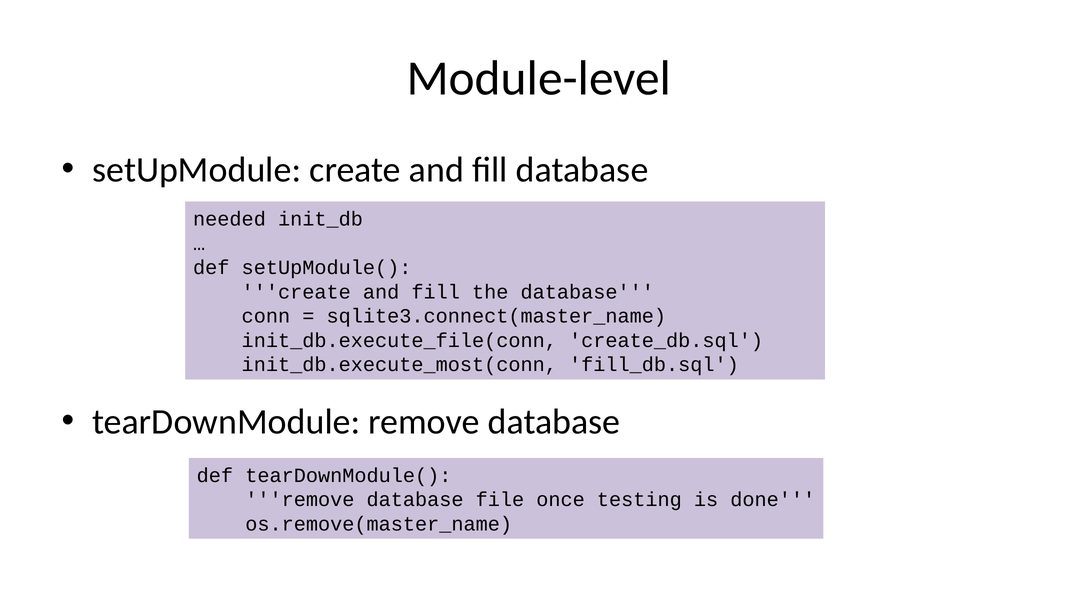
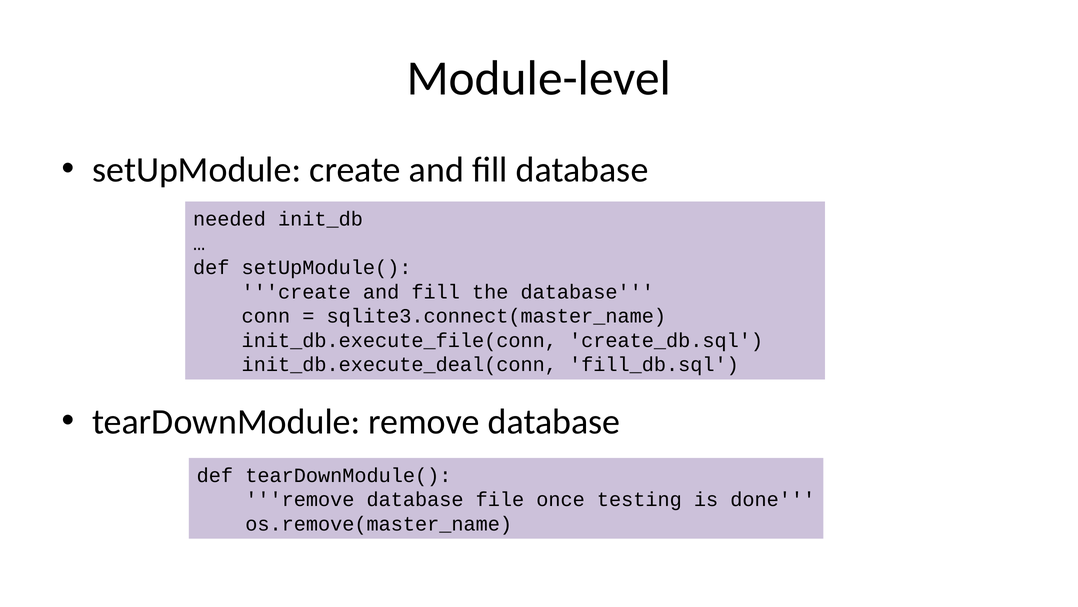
init_db.execute_most(conn: init_db.execute_most(conn -> init_db.execute_deal(conn (399, 364)
